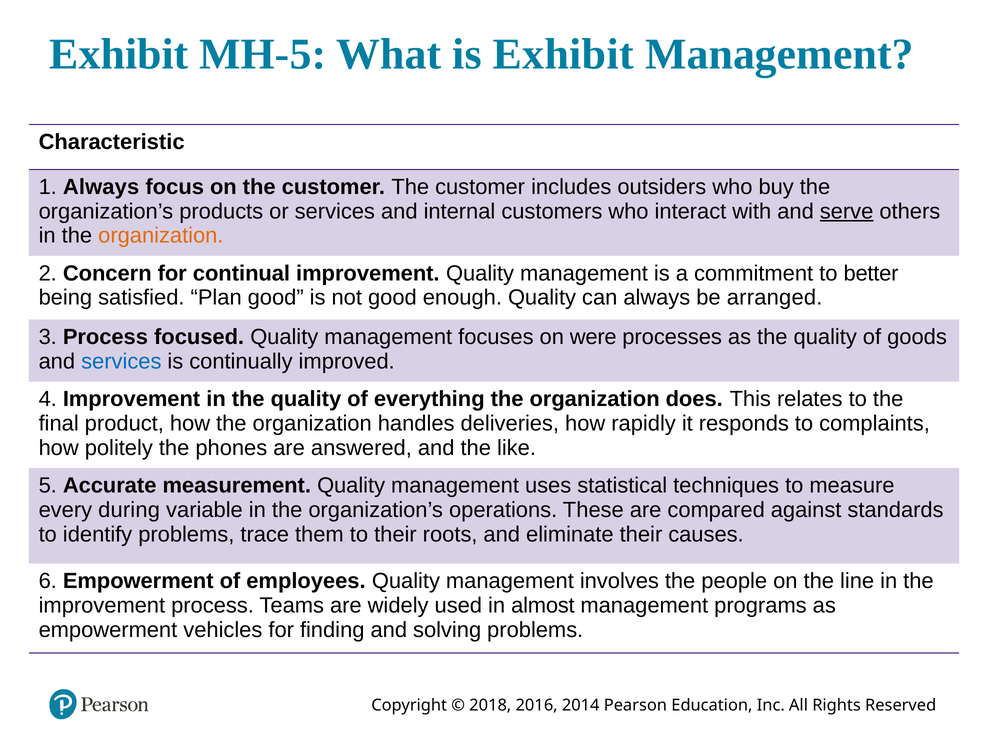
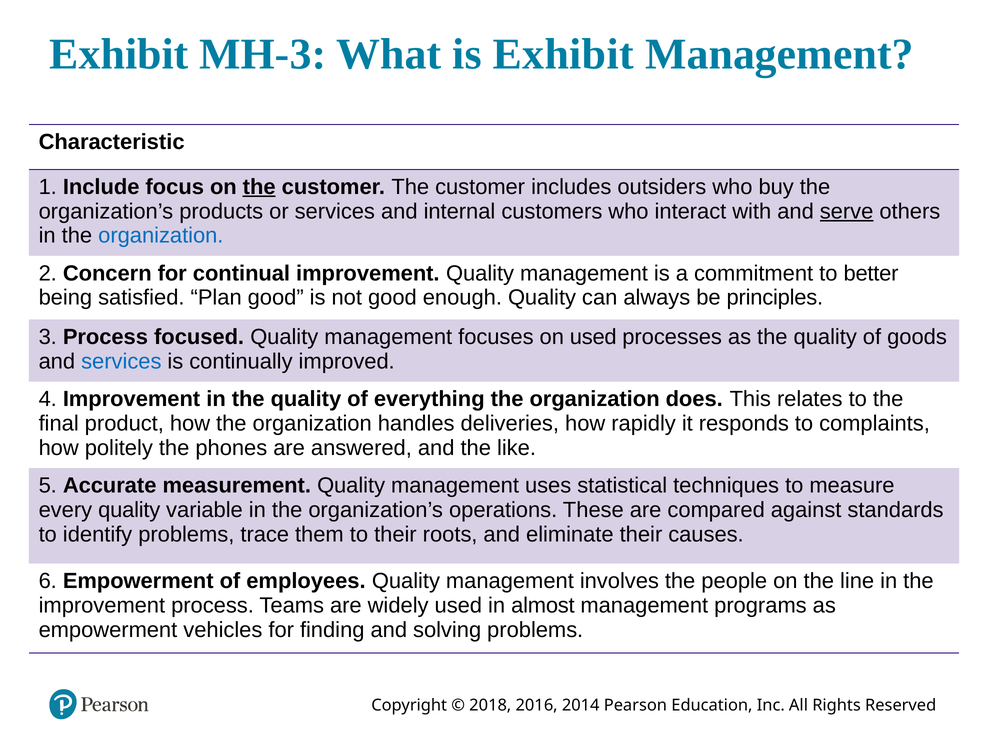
MH-5: MH-5 -> MH-3 (263, 54)
1 Always: Always -> Include (101, 187)
the underline: none -> present (259, 187)
organization colour: orange -> blue (161, 236)
arranged: arranged -> principles (775, 298)
on were: were -> used (593, 337)
every during: during -> quality (129, 510)
